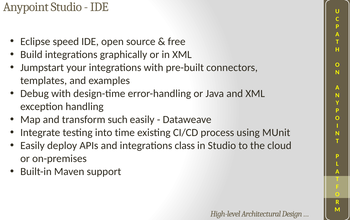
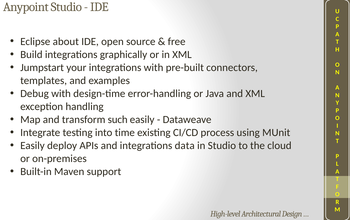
speed: speed -> about (66, 42)
class: class -> data (185, 146)
